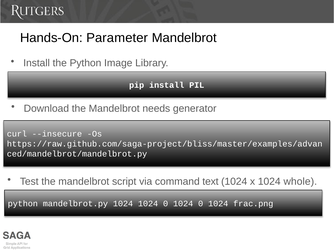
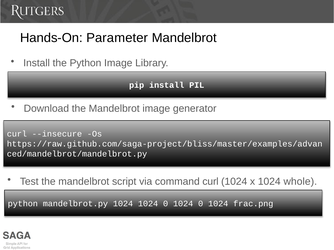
Mandelbrot needs: needs -> image (156, 109)
command text: text -> curl (210, 182)
